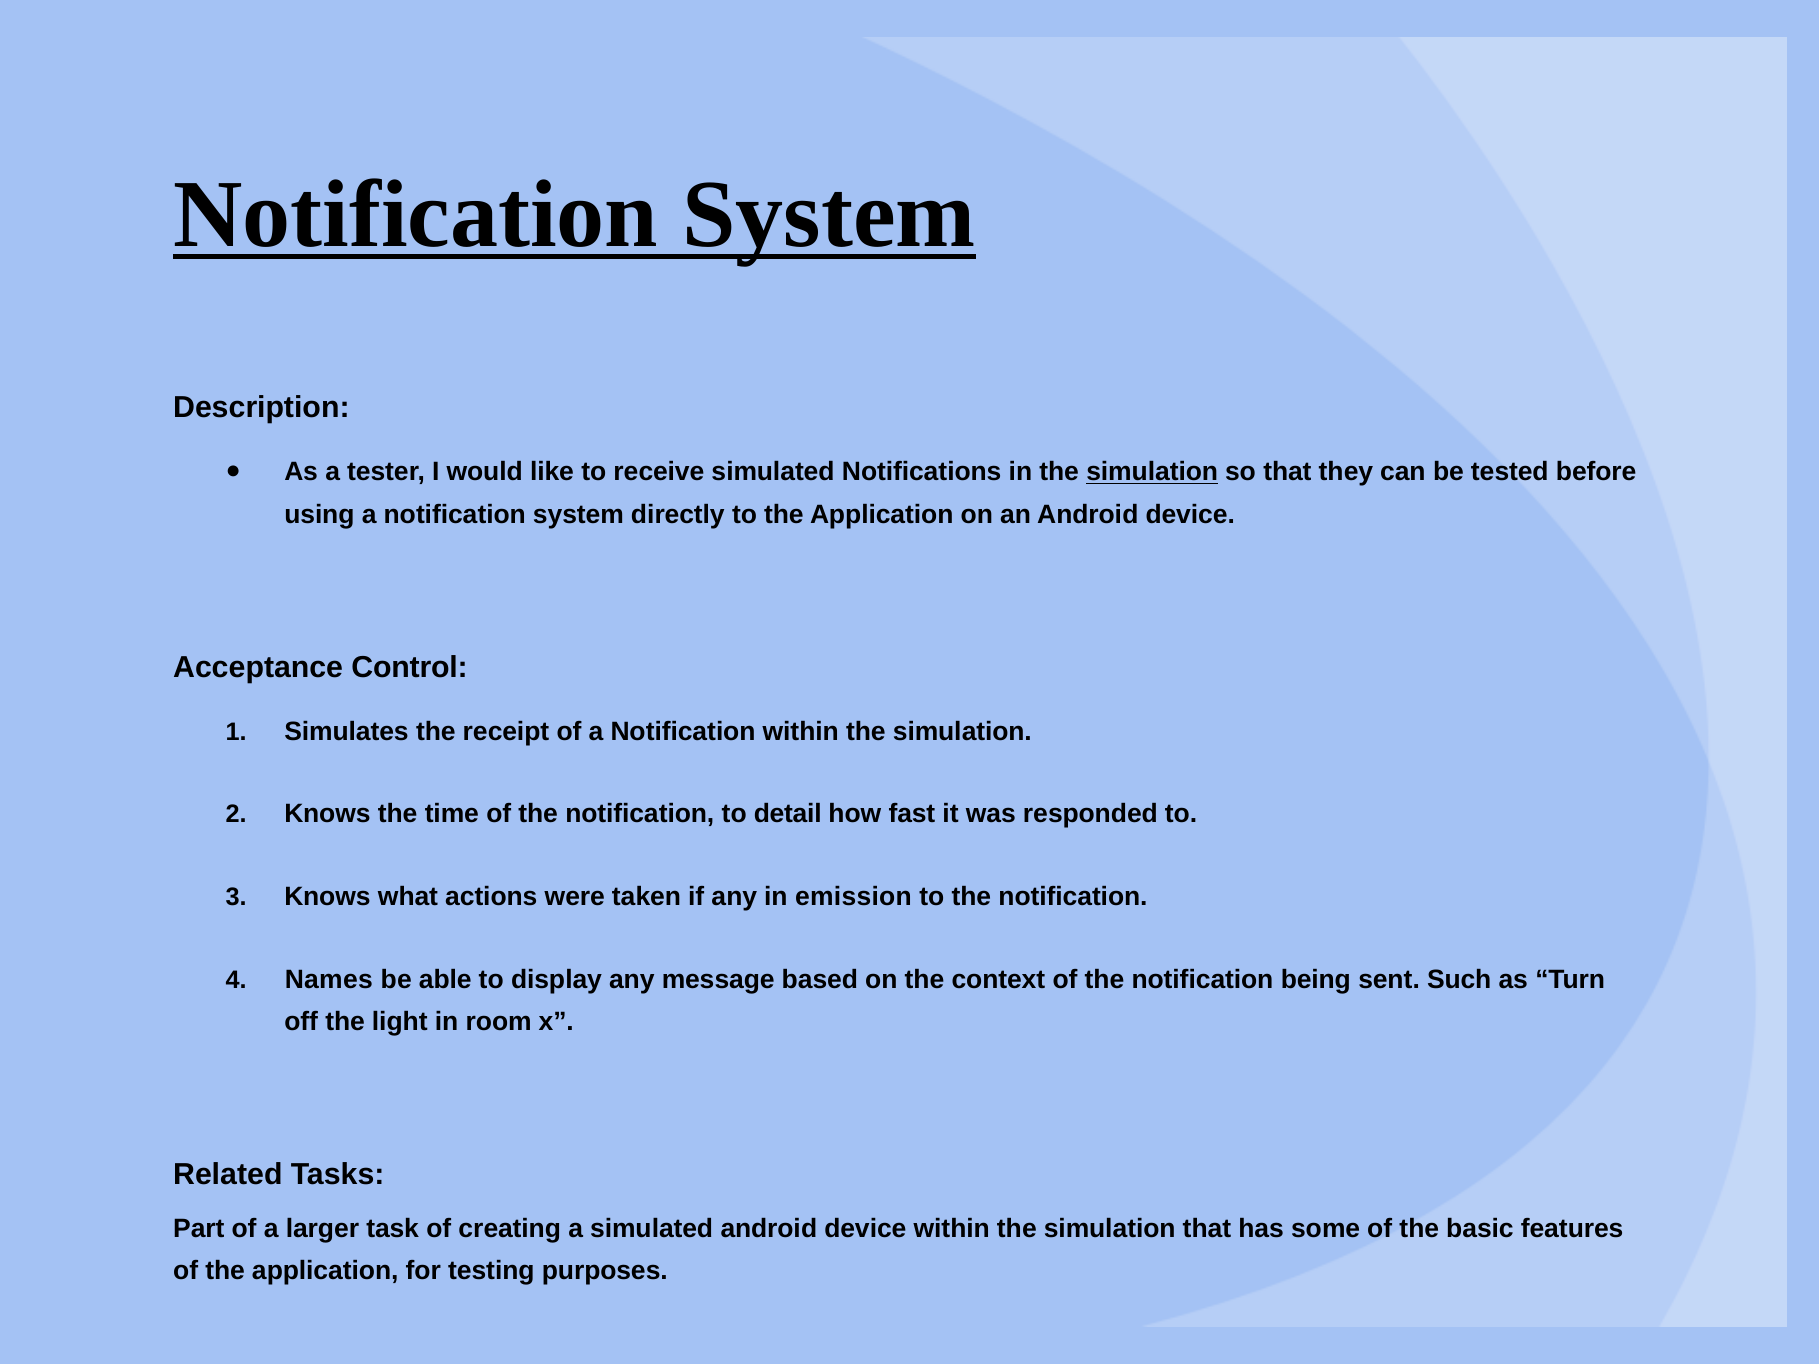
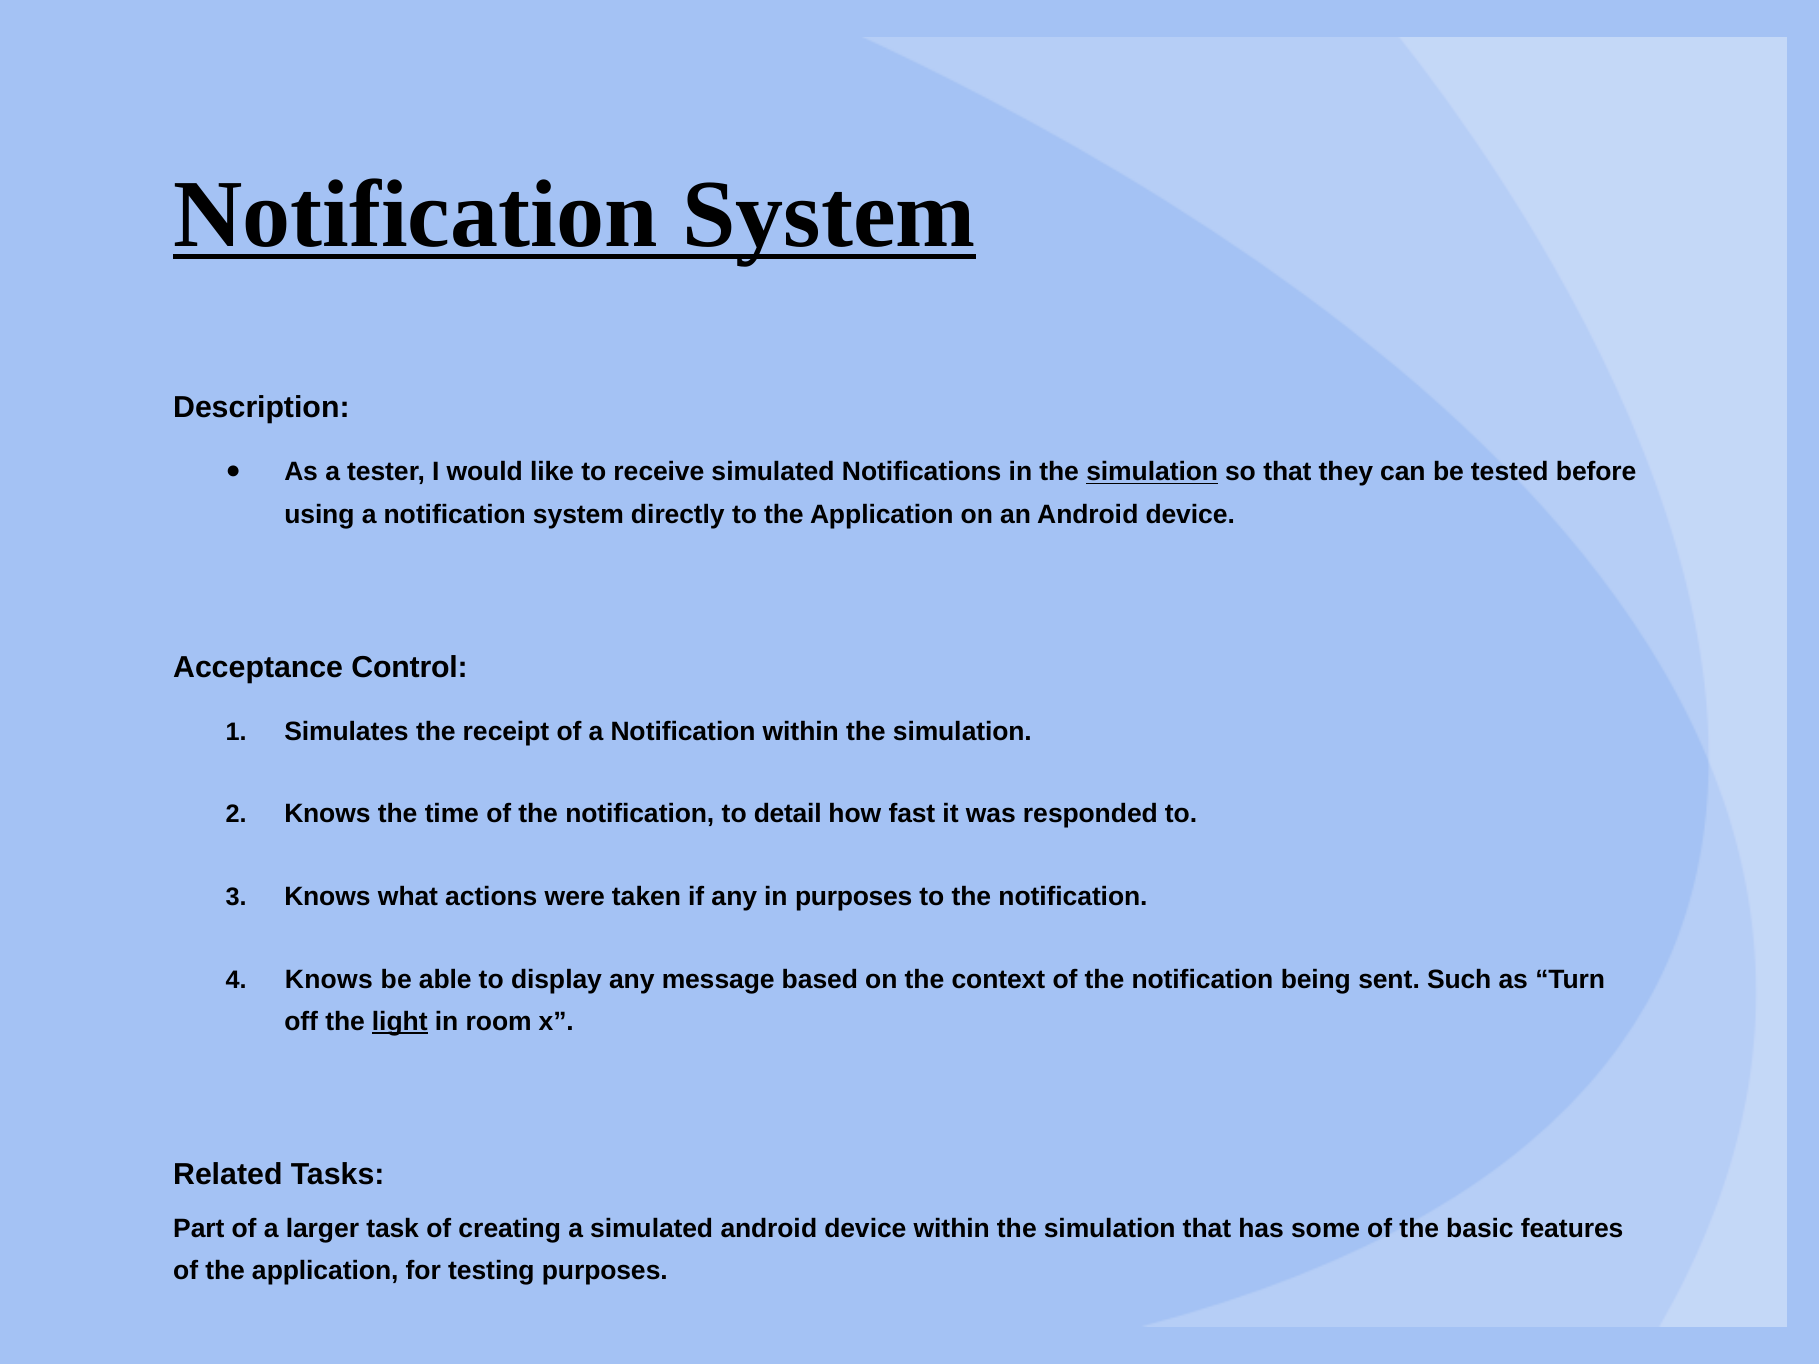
in emission: emission -> purposes (854, 897)
Names: Names -> Knows (329, 980)
light underline: none -> present (400, 1022)
